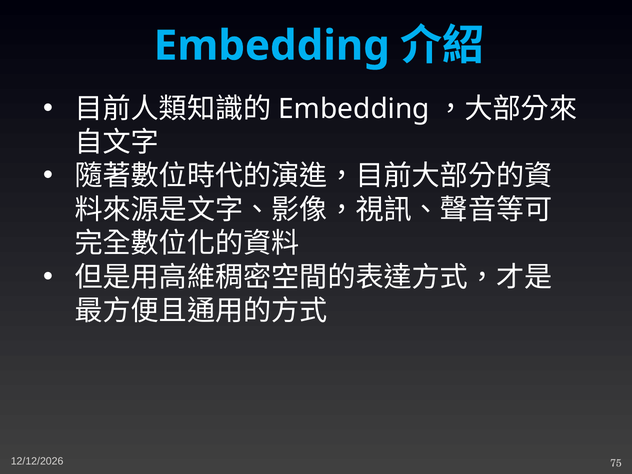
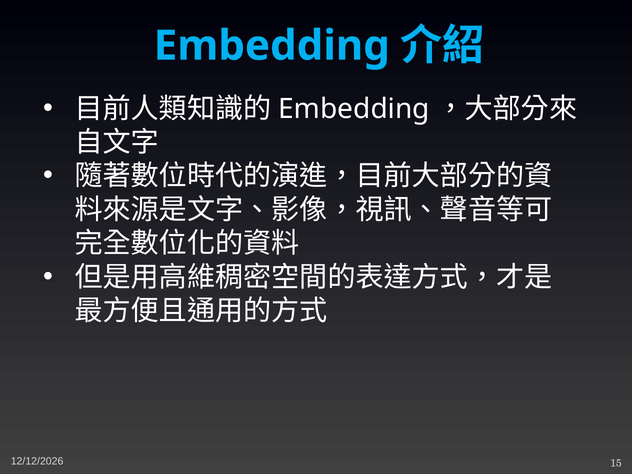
75: 75 -> 15 (616, 464)
